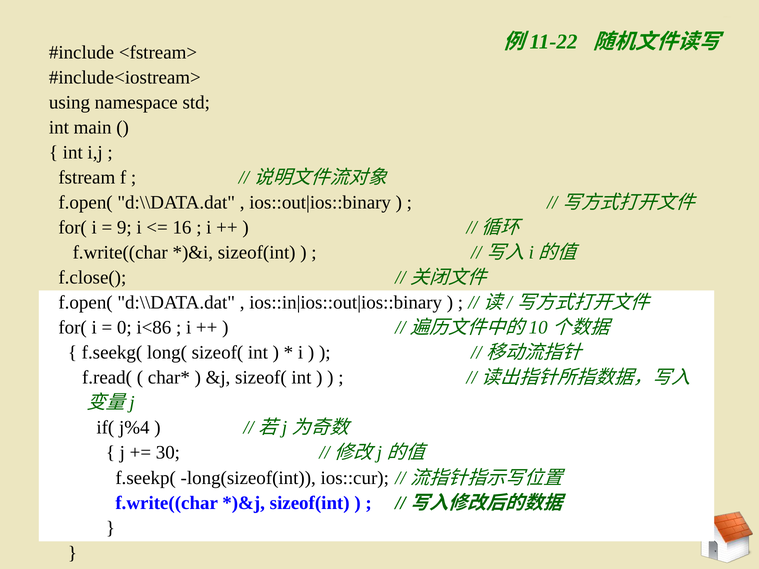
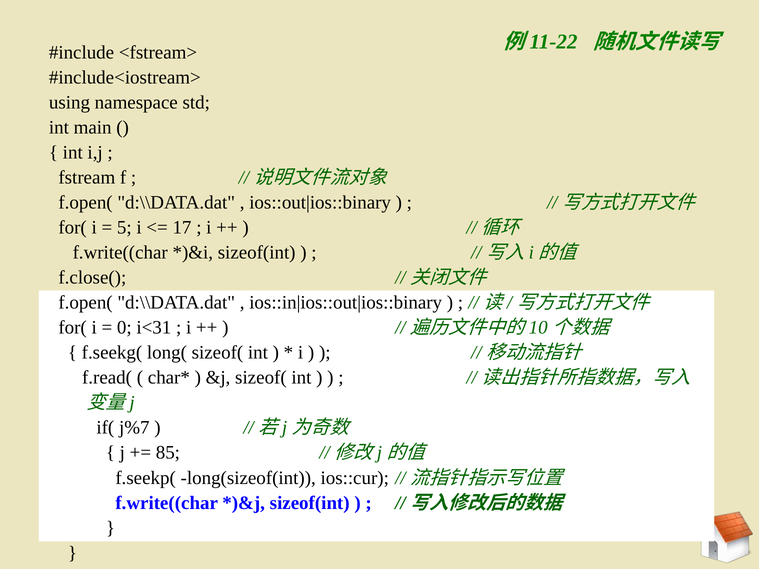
9: 9 -> 5 (124, 228)
16: 16 -> 17 (182, 228)
i<86: i<86 -> i<31 (154, 328)
j%4: j%4 -> j%7 (134, 428)
30: 30 -> 85 (168, 453)
